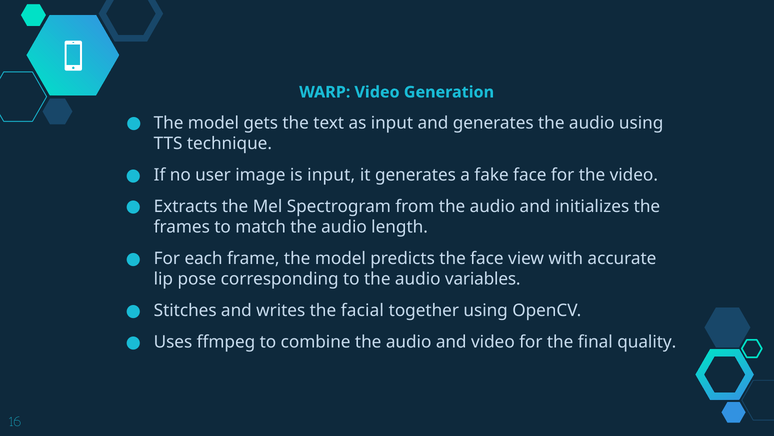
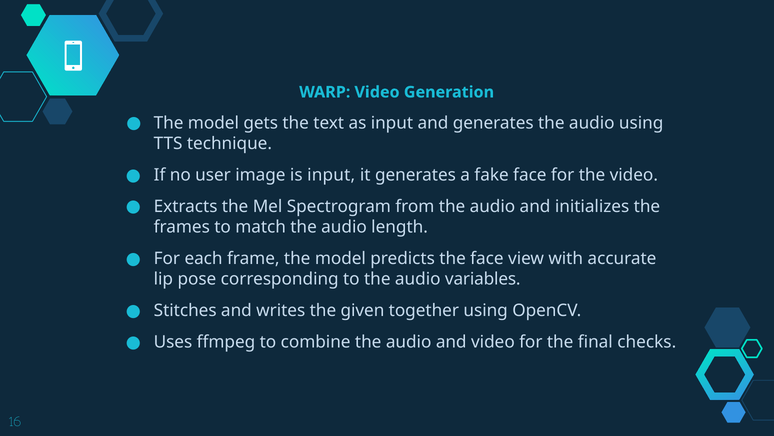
facial: facial -> given (362, 310)
quality: quality -> checks (647, 342)
